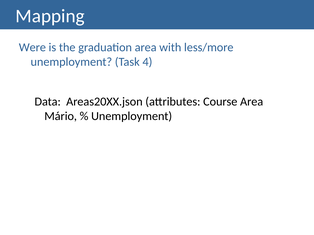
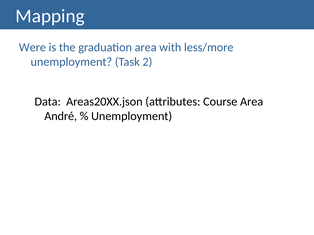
4: 4 -> 2 (147, 62)
Mário: Mário -> André (61, 116)
